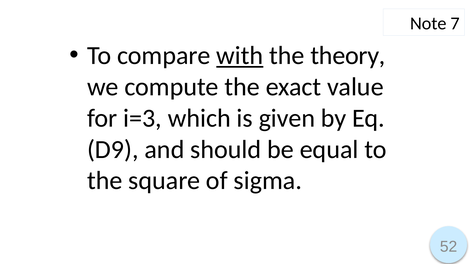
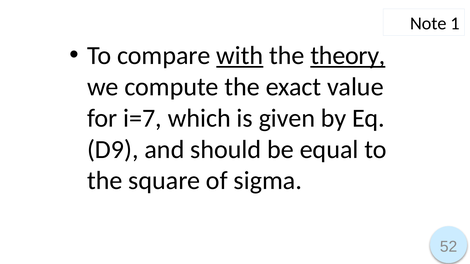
7: 7 -> 1 (455, 23)
theory underline: none -> present (348, 56)
i=3: i=3 -> i=7 (142, 118)
